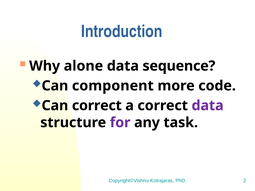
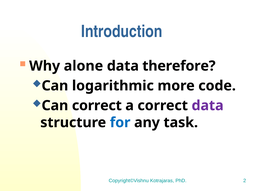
sequence: sequence -> therefore (179, 66)
component: component -> logarithmic (113, 86)
for colour: purple -> blue (120, 123)
